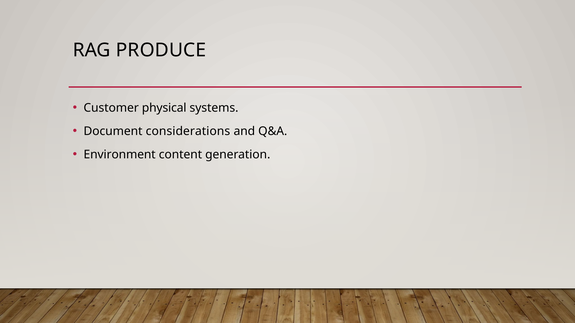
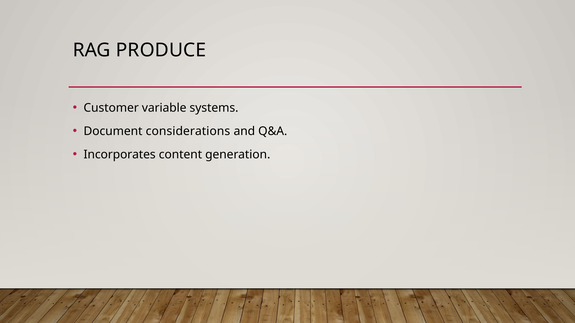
physical: physical -> variable (164, 108)
Environment: Environment -> Incorporates (120, 155)
